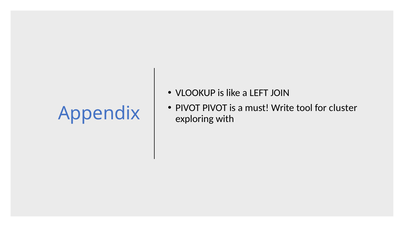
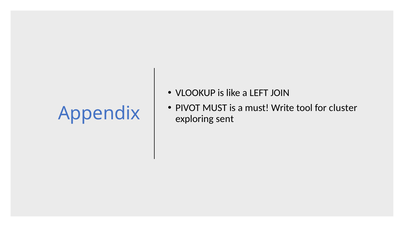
PIVOT PIVOT: PIVOT -> MUST (215, 108)
with: with -> sent (225, 119)
